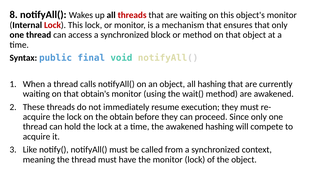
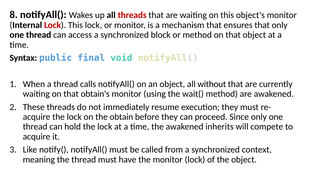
all hashing: hashing -> without (212, 84)
awakened hashing: hashing -> inherits (220, 127)
